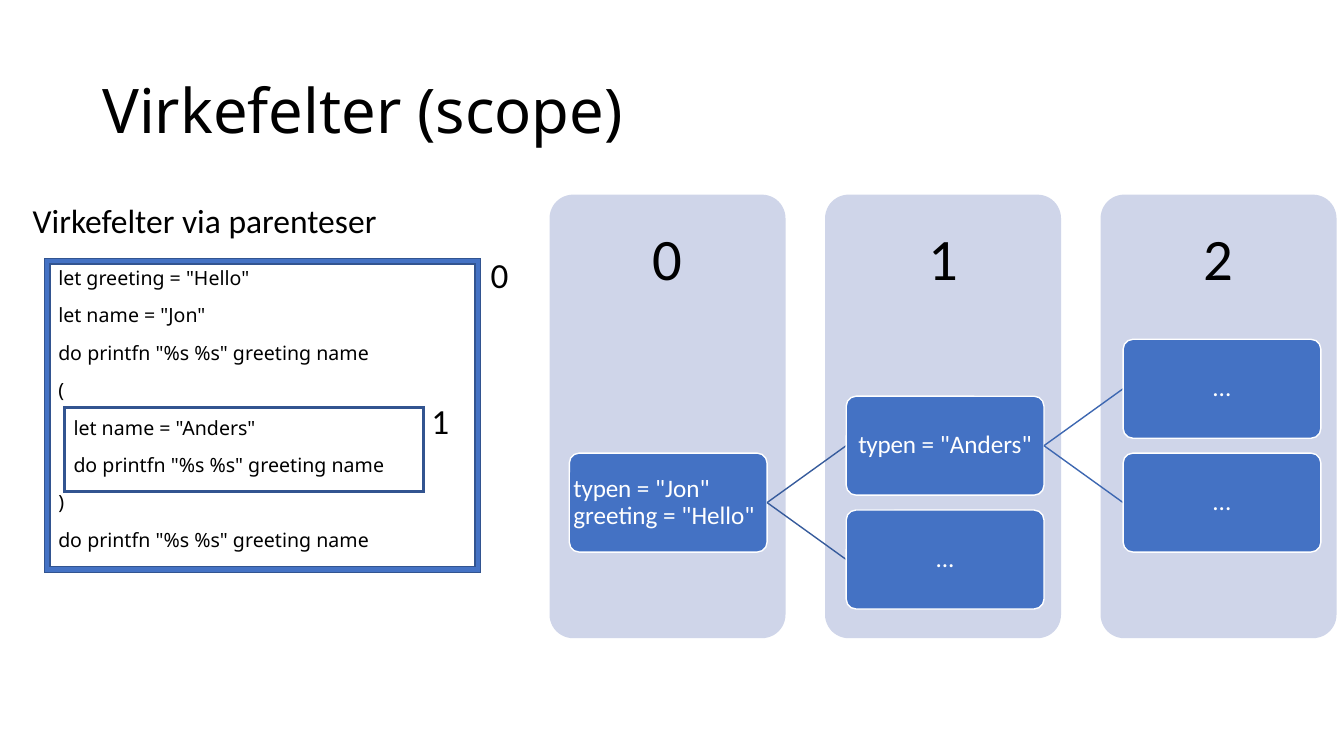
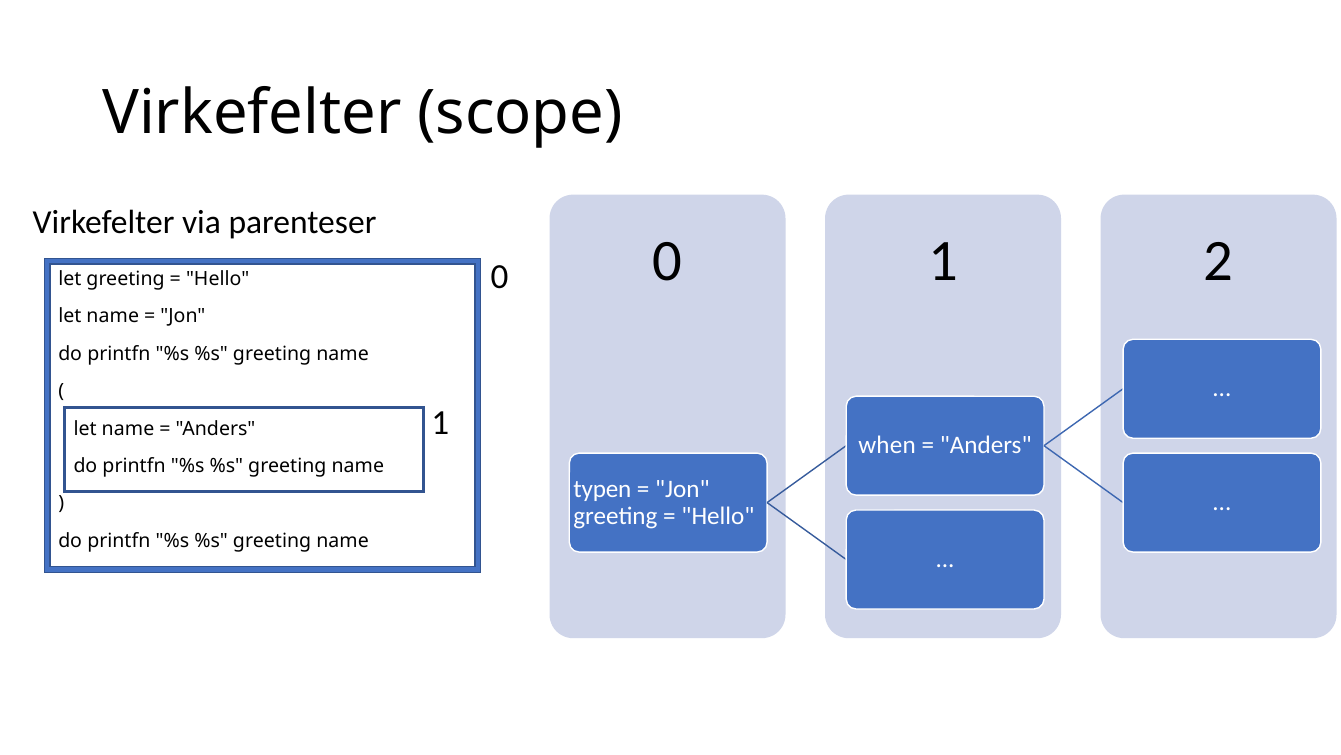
typen: typen -> when (887, 445)
